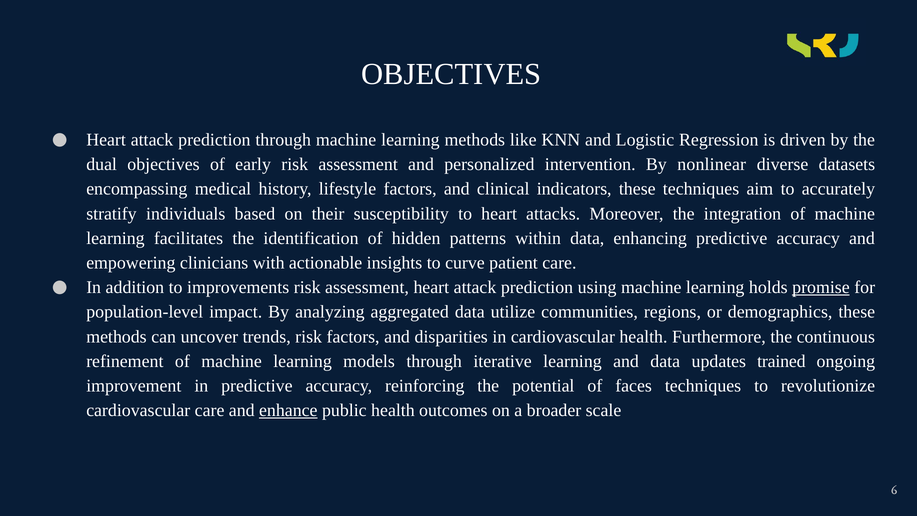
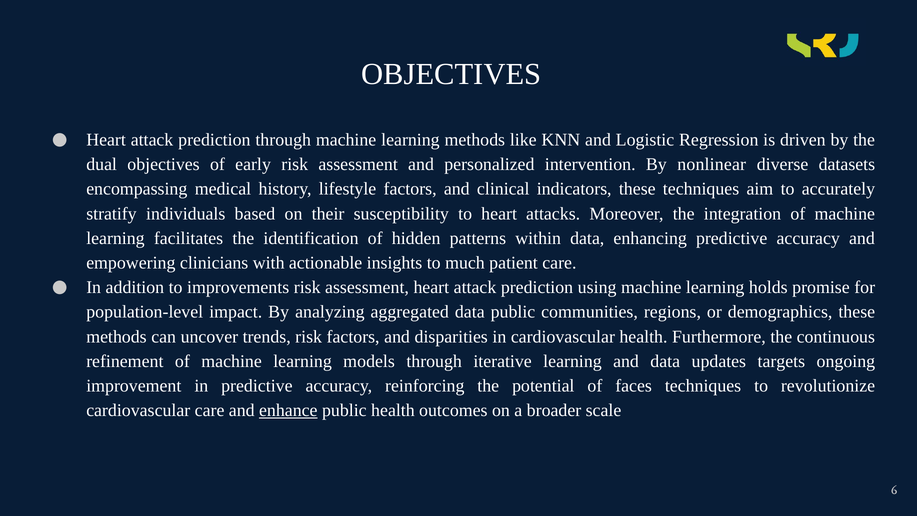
curve: curve -> much (465, 263)
promise underline: present -> none (821, 287)
data utilize: utilize -> public (513, 312)
trained: trained -> targets (781, 361)
